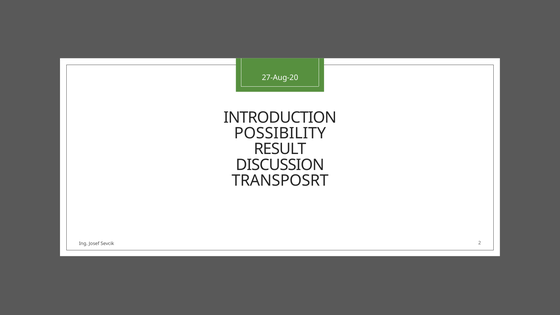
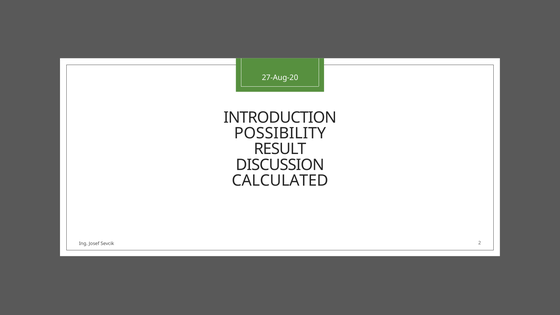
TRANSPOSRT: TRANSPOSRT -> CALCULATED (280, 181)
